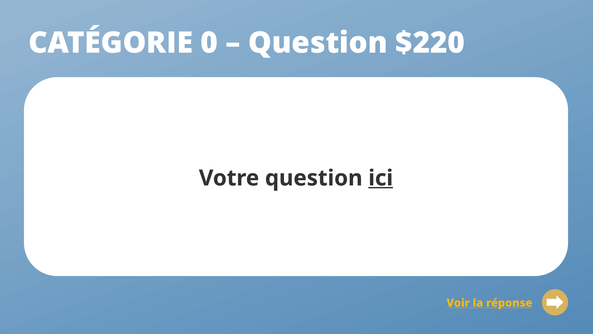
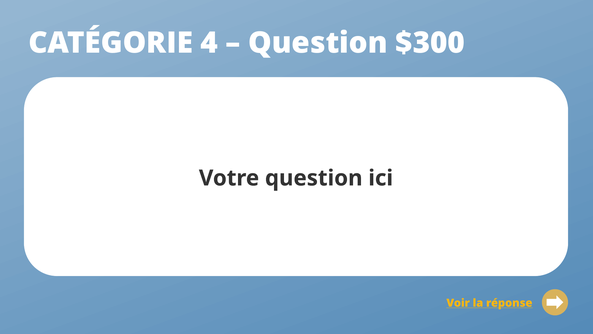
0: 0 -> 4 (209, 43)
$220: $220 -> $300 (430, 43)
ici underline: present -> none (381, 178)
